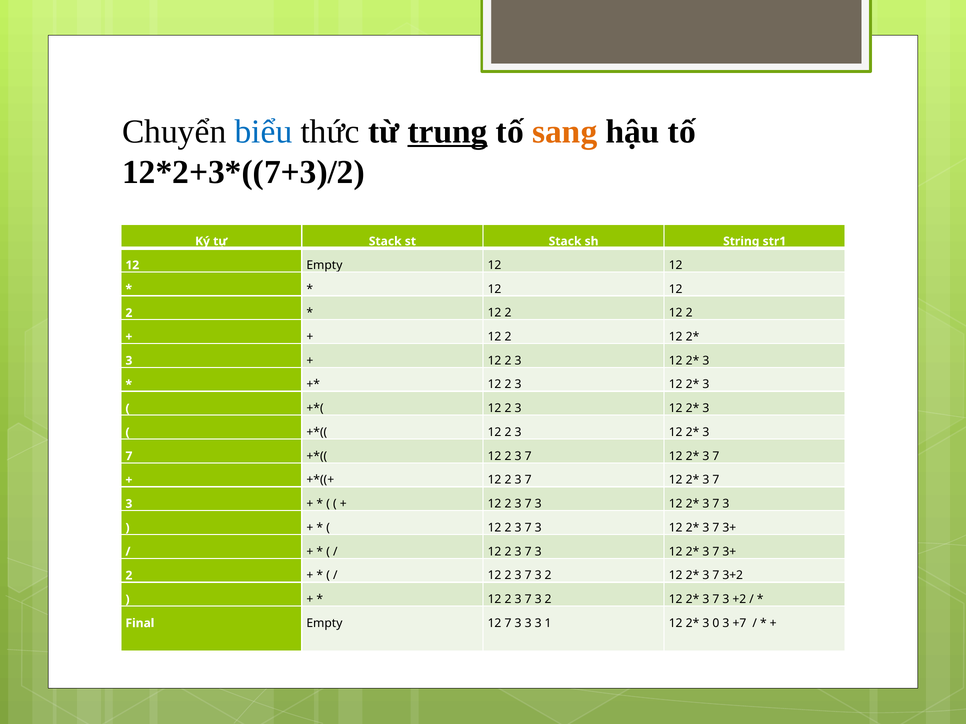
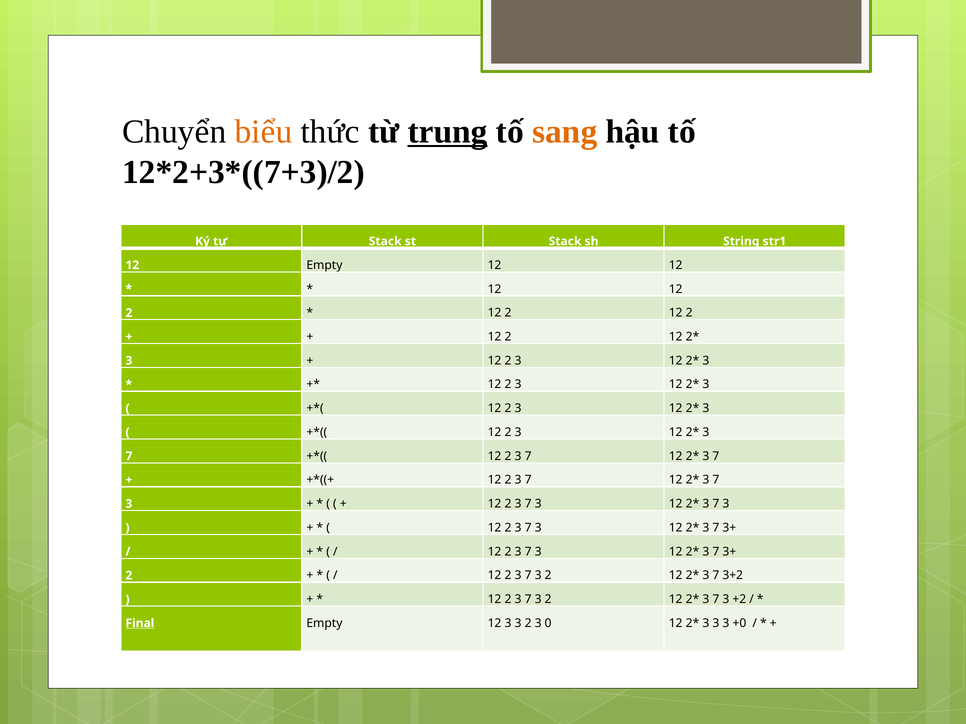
biểu colour: blue -> orange (263, 132)
Final underline: none -> present (140, 624)
12 7: 7 -> 3 (508, 624)
3: 3 -> 2 (528, 624)
1: 1 -> 0 (548, 624)
0: 0 -> 3 (716, 624)
+7: +7 -> +0 (739, 624)
